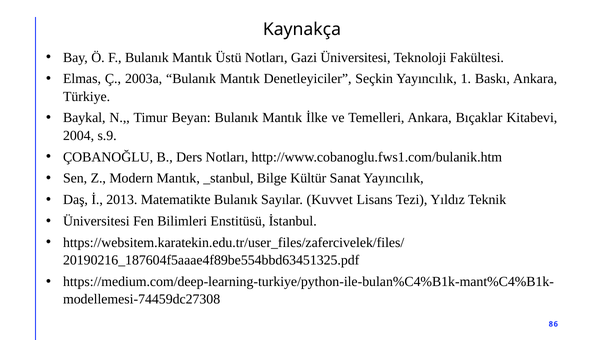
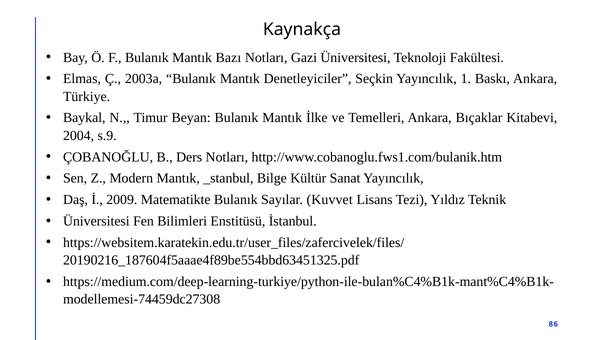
Üstü: Üstü -> Bazı (228, 57)
2013: 2013 -> 2009 (122, 200)
